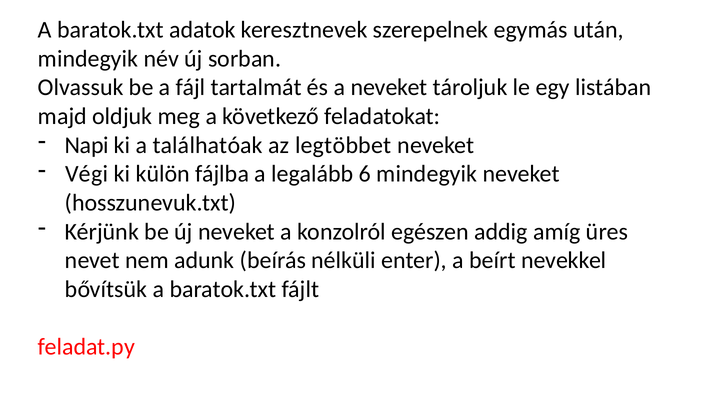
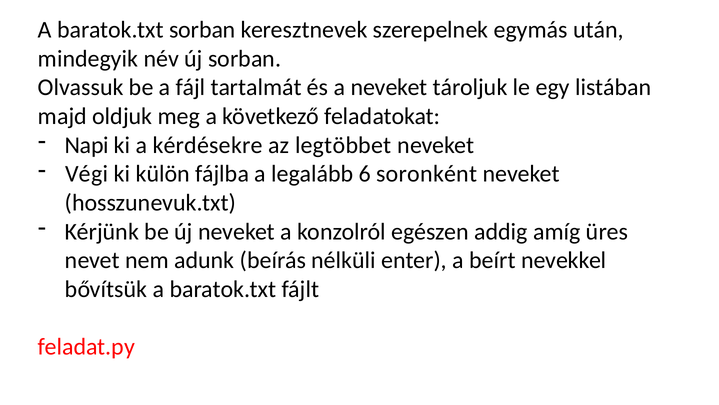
baratok.txt adatok: adatok -> sorban (202, 30)
találhatóak: találhatóak -> kérdésekre (208, 145)
6 mindegyik: mindegyik -> soronként (427, 174)
